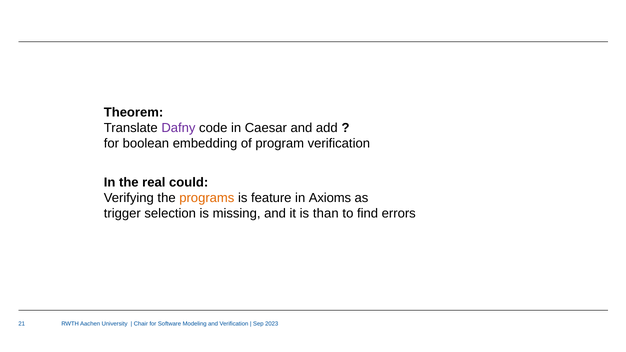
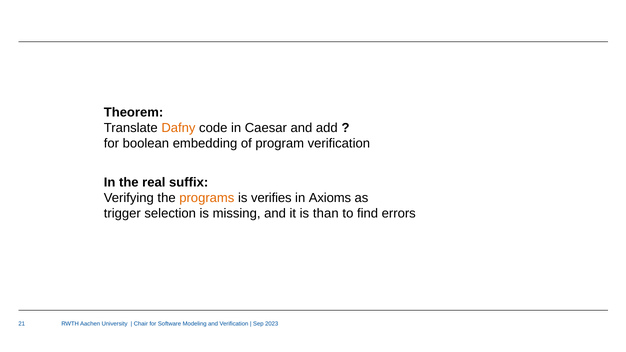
Dafny colour: purple -> orange (178, 128)
could: could -> suffix (189, 182)
feature: feature -> verifies (271, 198)
